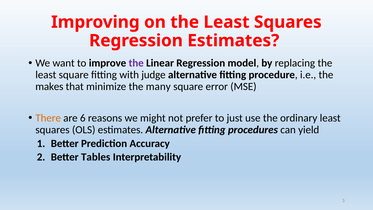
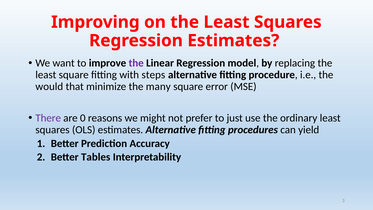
judge: judge -> steps (153, 75)
makes: makes -> would (49, 87)
There colour: orange -> purple (48, 118)
6: 6 -> 0 (83, 118)
